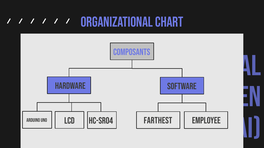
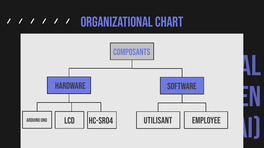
farthest: farthest -> utilisant (158, 121)
